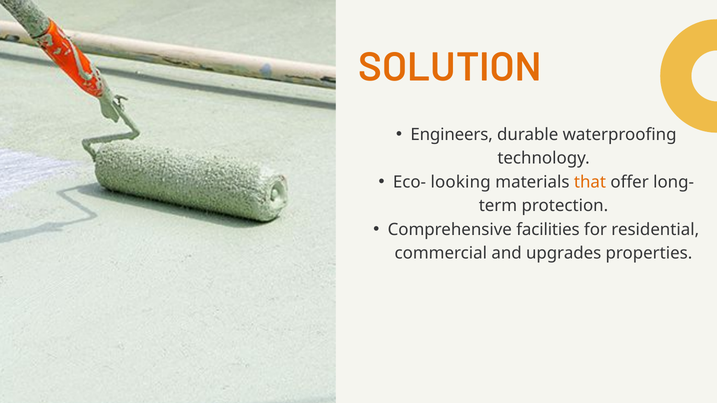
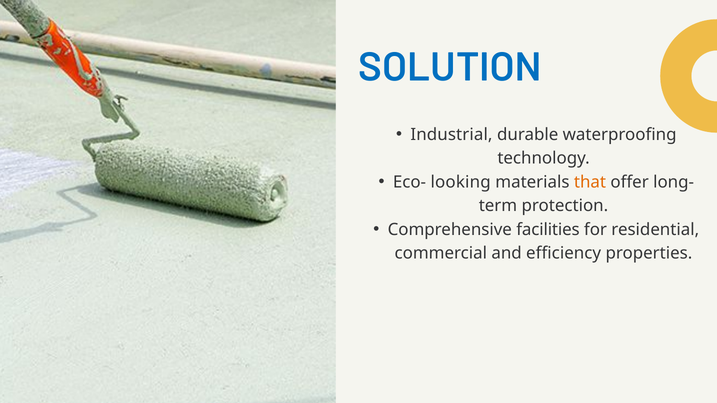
SOLUTION colour: orange -> blue (450, 67)
Engineers: Engineers -> Industrial (451, 135)
upgrades: upgrades -> efficiency (564, 253)
